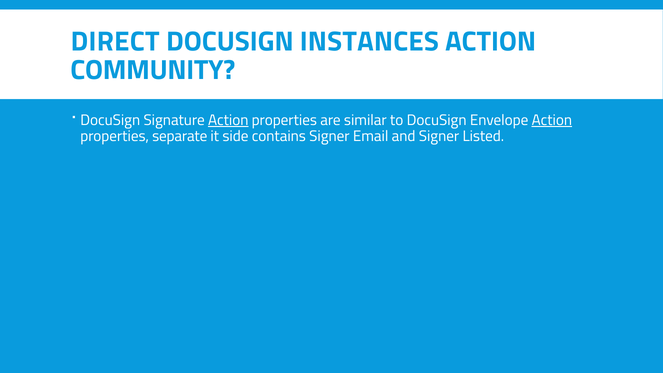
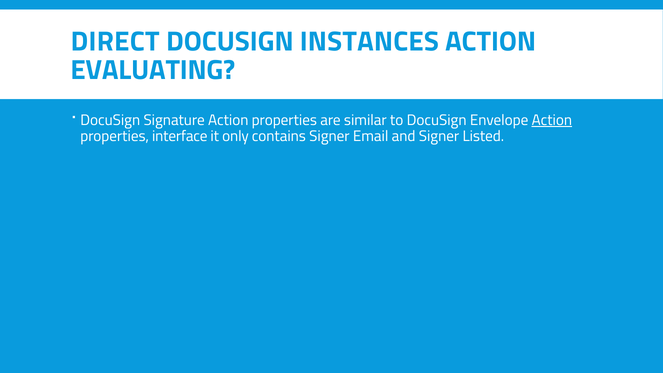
COMMUNITY: COMMUNITY -> EVALUATING (153, 70)
Action underline: present -> none (228, 120)
separate: separate -> interface (180, 136)
side: side -> only (236, 136)
